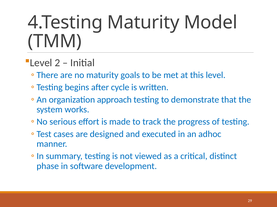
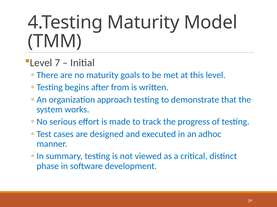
2: 2 -> 7 (57, 63)
cycle: cycle -> from (120, 88)
